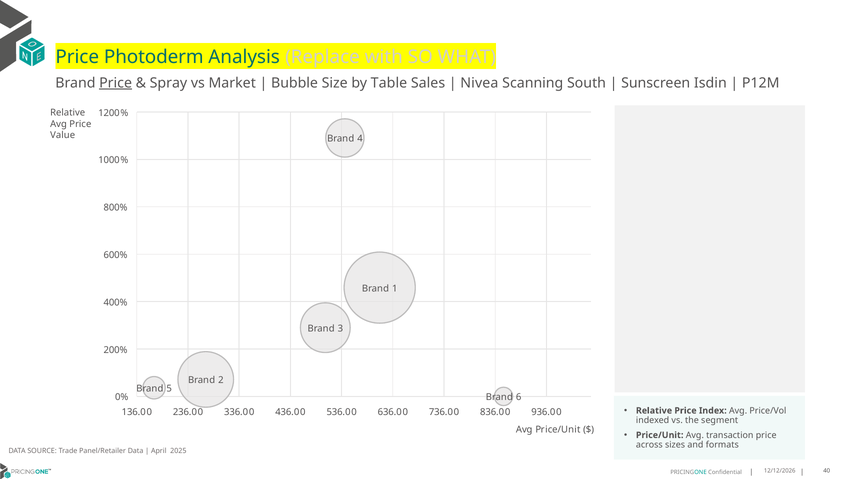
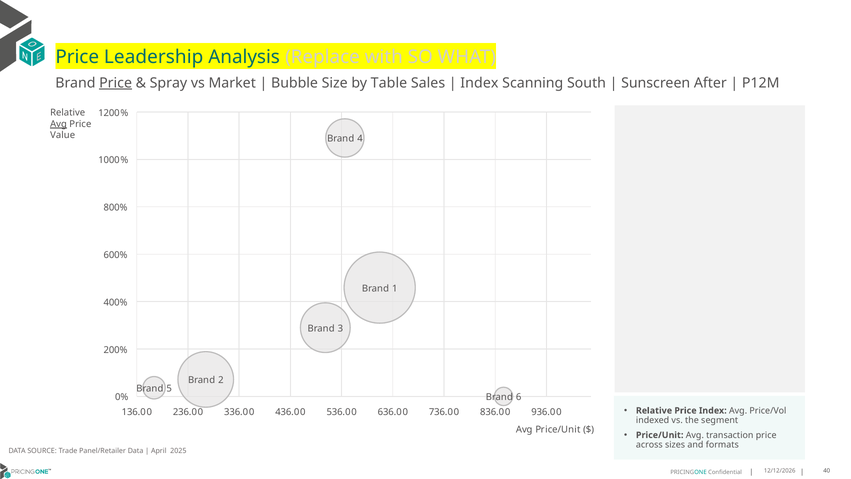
Photoderm: Photoderm -> Leadership (154, 57)
Nivea: Nivea -> Index (479, 83)
Isdin: Isdin -> After (710, 83)
Avg underline: none -> present (59, 124)
